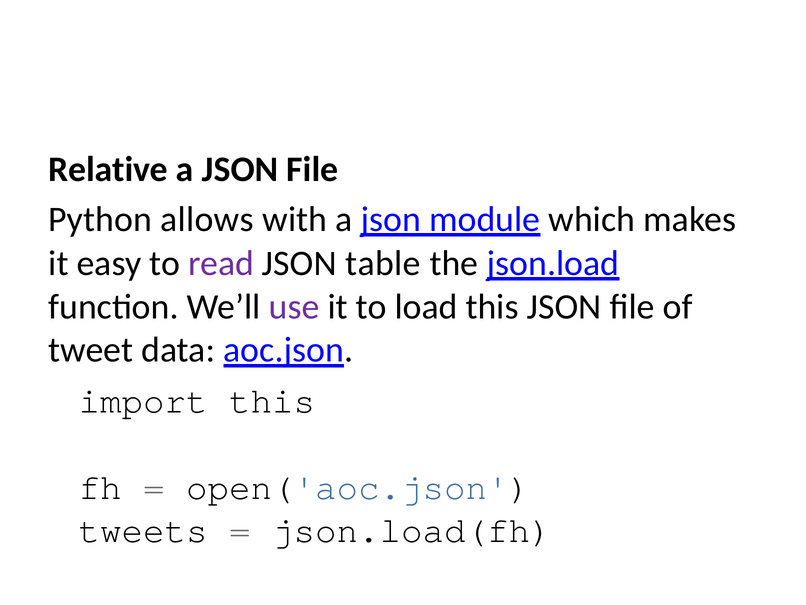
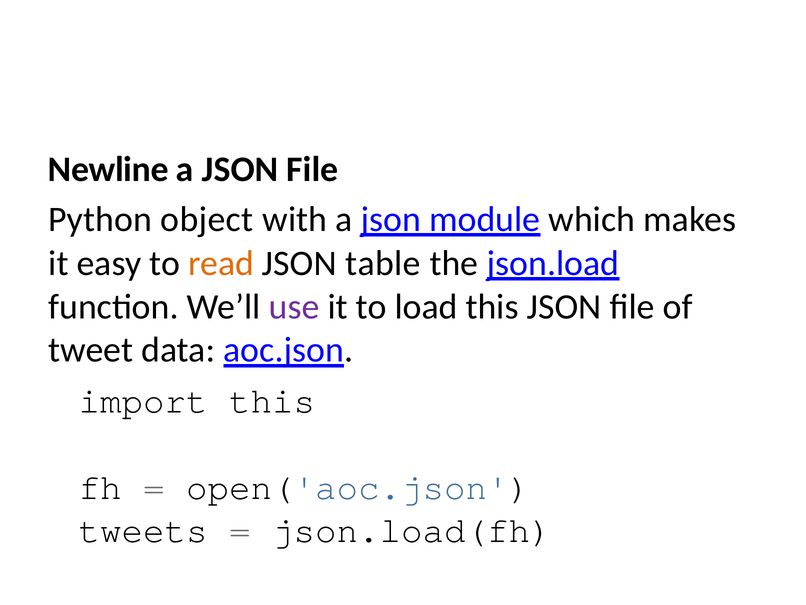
Relative: Relative -> Newline (108, 169)
allows: allows -> object (207, 219)
read colour: purple -> orange (221, 263)
